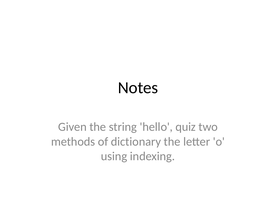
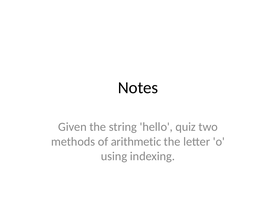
dictionary: dictionary -> arithmetic (136, 142)
